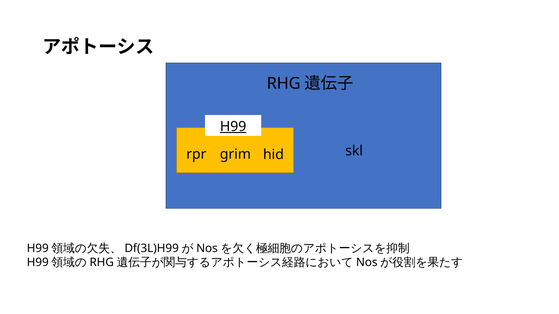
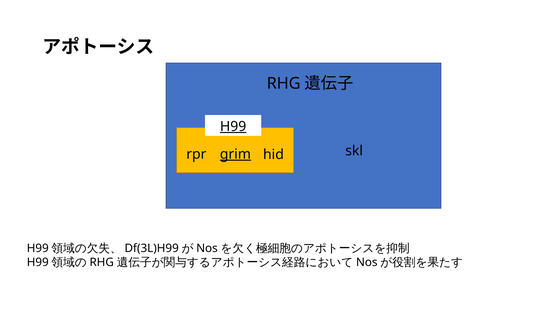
grim underline: none -> present (235, 154)
